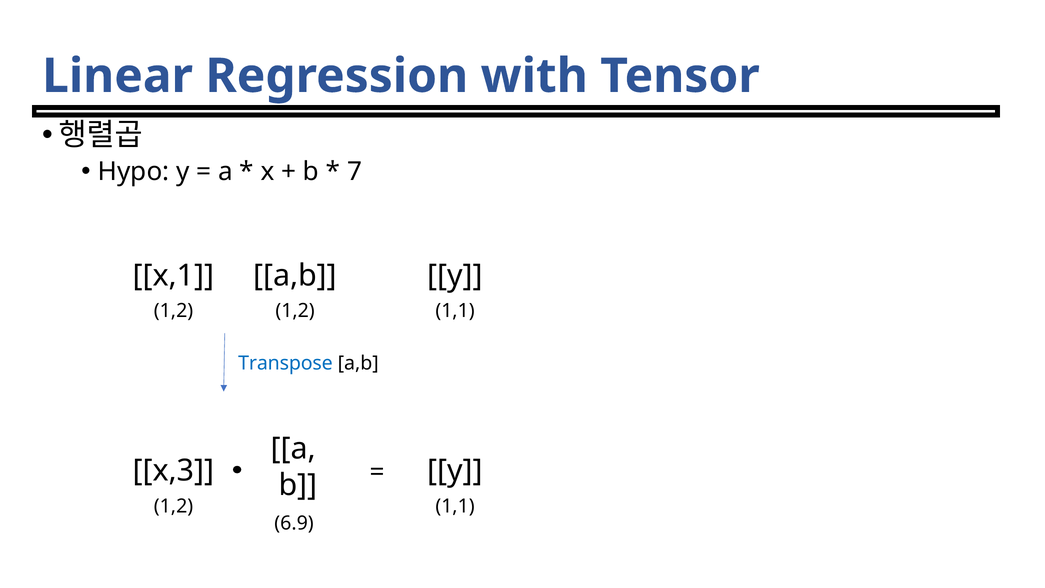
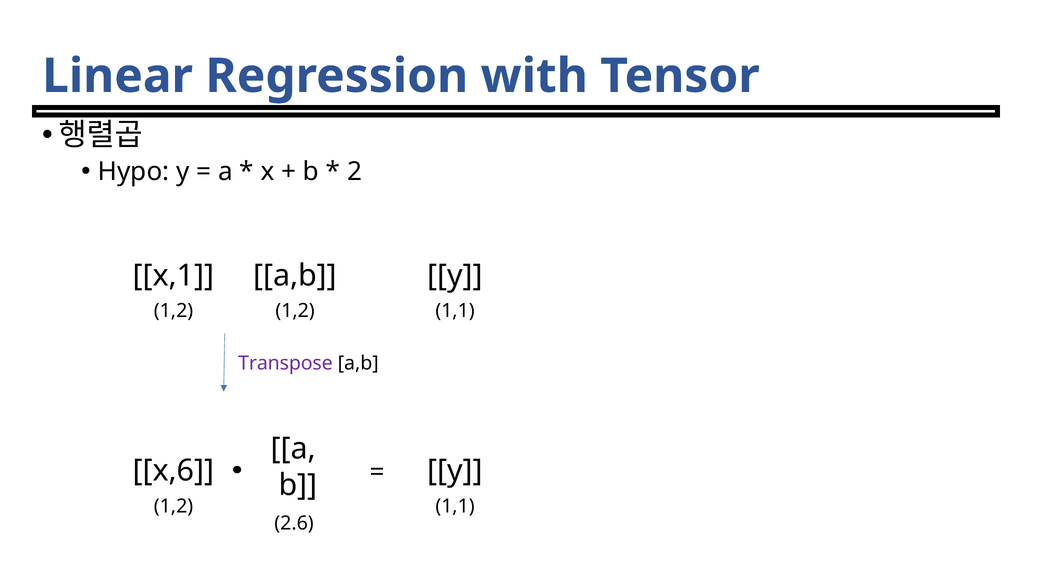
7: 7 -> 2 (355, 171)
Transpose colour: blue -> purple (285, 363)
x,3: x,3 -> x,6 (173, 471)
6.9: 6.9 -> 2.6 (294, 523)
